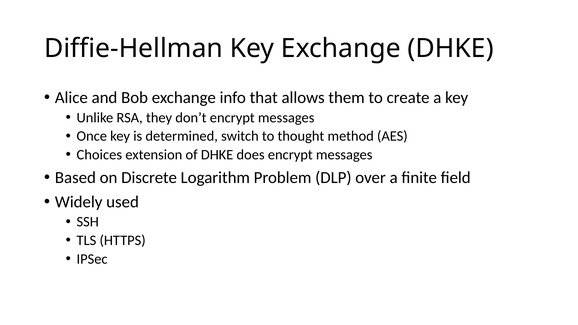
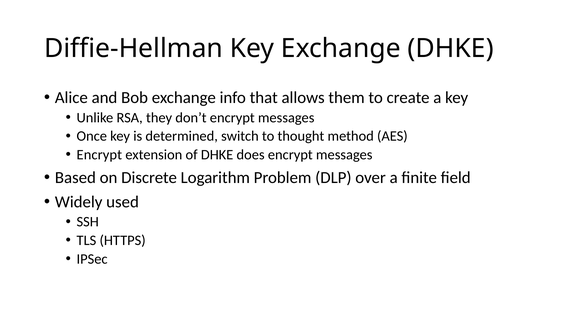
Choices: Choices -> Encrypt (99, 155)
